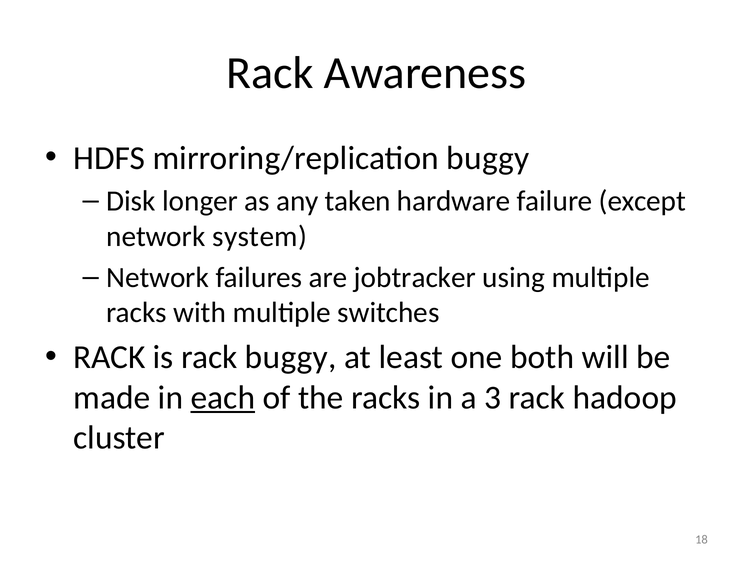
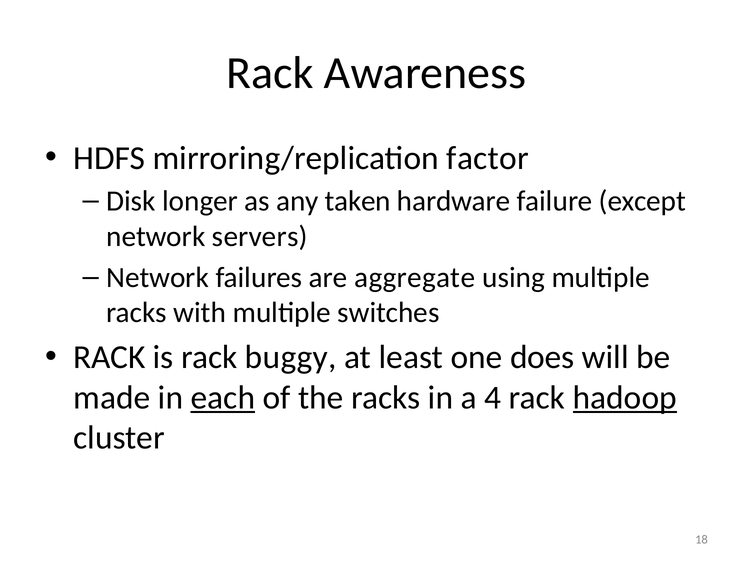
mirroring/replication buggy: buggy -> factor (488, 158)
system: system -> servers (260, 236)
jobtracker: jobtracker -> aggregate (415, 277)
both: both -> does (542, 357)
3: 3 -> 4 (493, 397)
hadoop underline: none -> present (625, 397)
